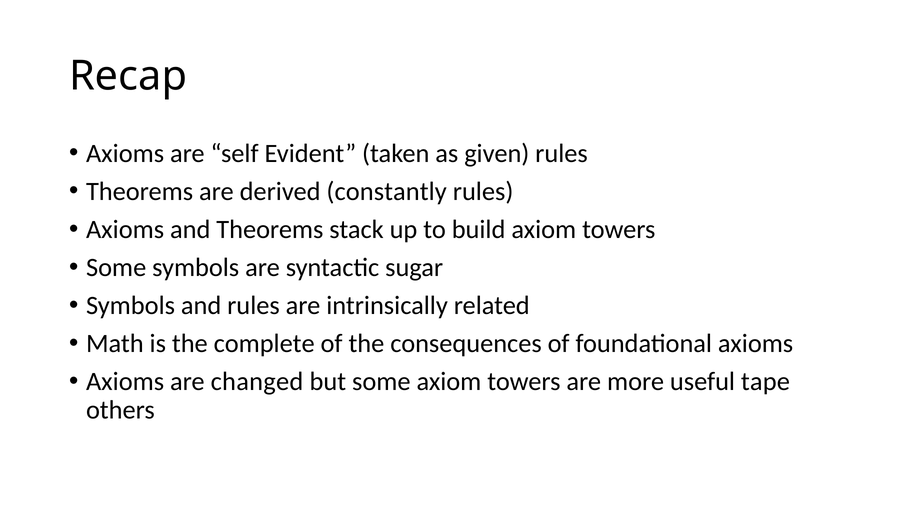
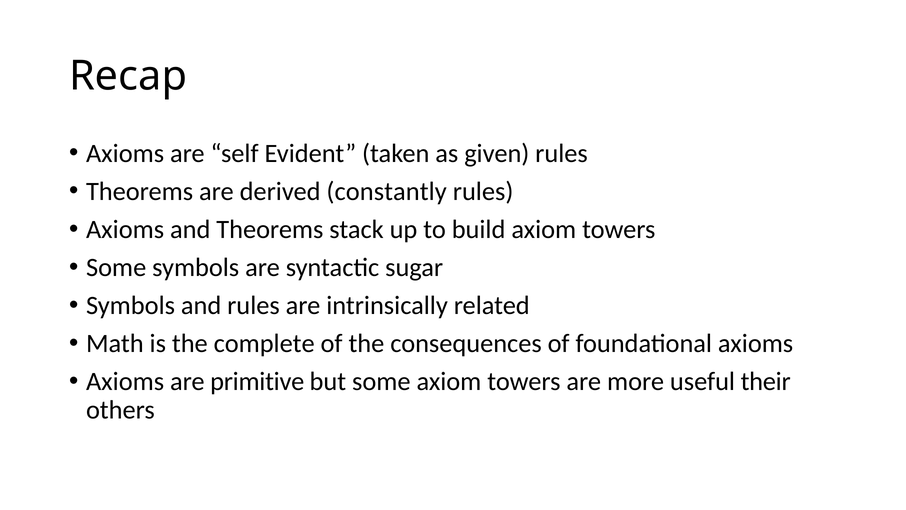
changed: changed -> primitive (257, 381)
tape: tape -> their (766, 381)
